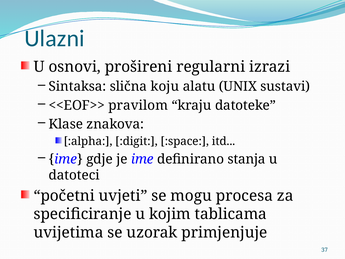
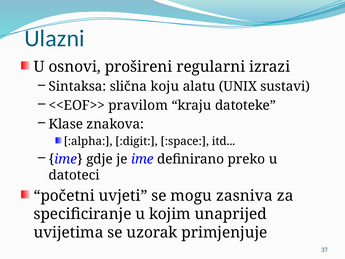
stanja: stanja -> preko (246, 159)
procesa: procesa -> zasniva (244, 196)
tablicama: tablicama -> unaprijed (231, 214)
